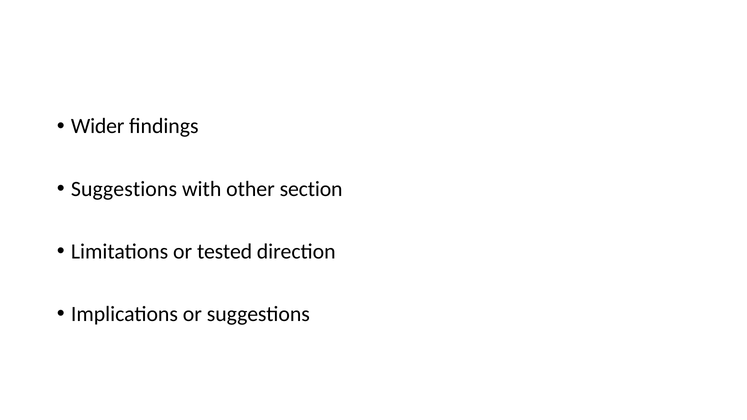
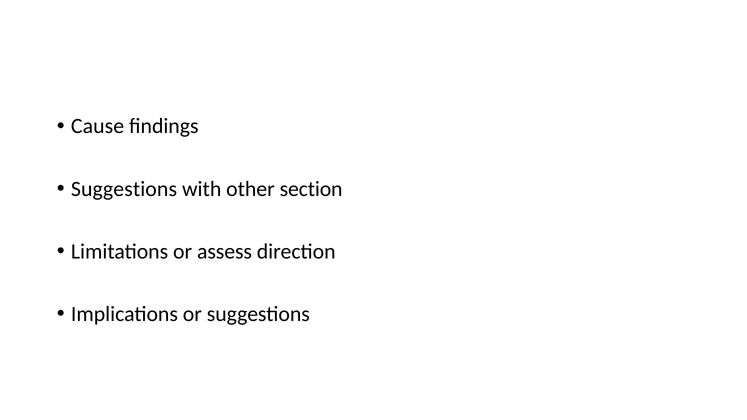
Wider: Wider -> Cause (98, 126)
tested: tested -> assess (224, 252)
